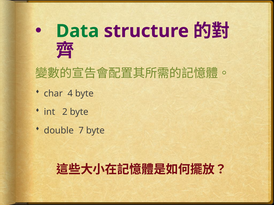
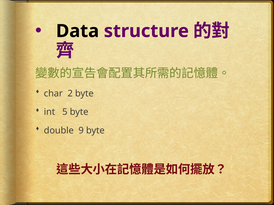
Data colour: green -> black (77, 31)
4: 4 -> 2 (70, 94)
2: 2 -> 5 (65, 112)
7: 7 -> 9 (81, 131)
